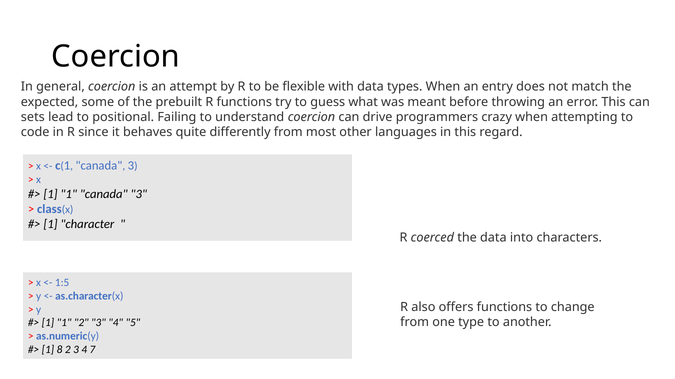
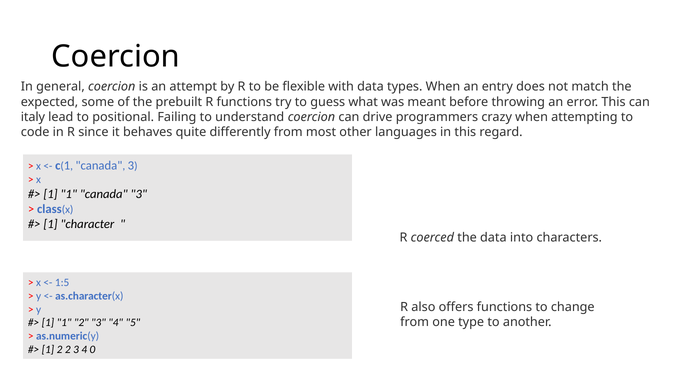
sets: sets -> italy (33, 117)
8: 8 -> 2 (60, 350)
7: 7 -> 0 (92, 350)
